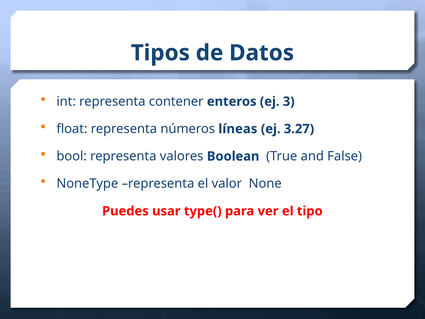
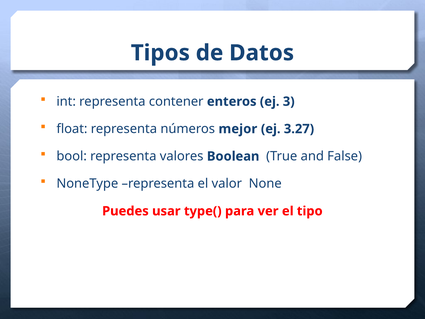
líneas: líneas -> mejor (238, 129)
